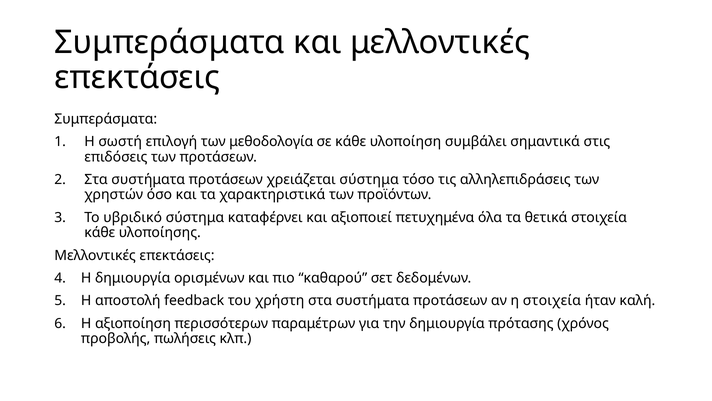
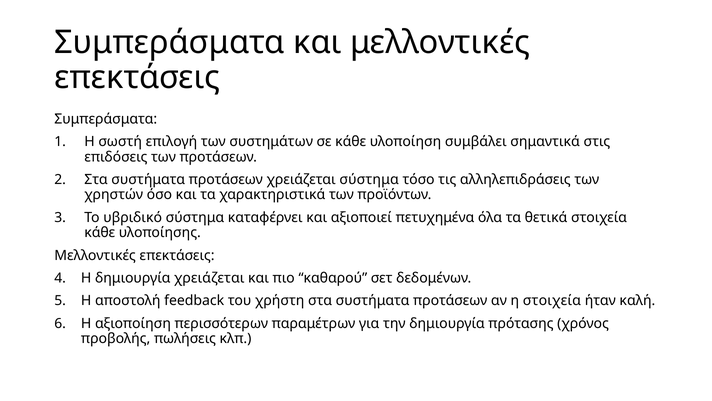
μεθοδολογία: μεθοδολογία -> συστημάτων (271, 142)
δημιουργία ορισμένων: ορισμένων -> χρειάζεται (209, 278)
